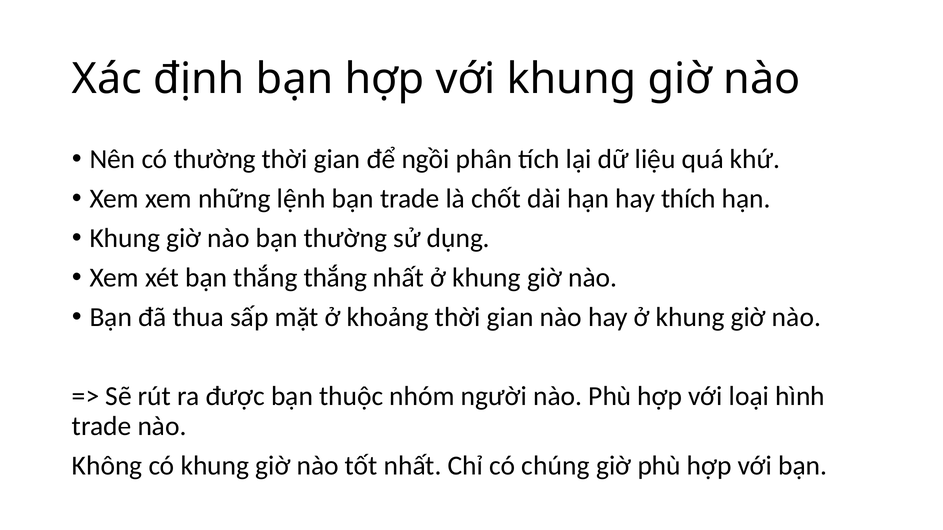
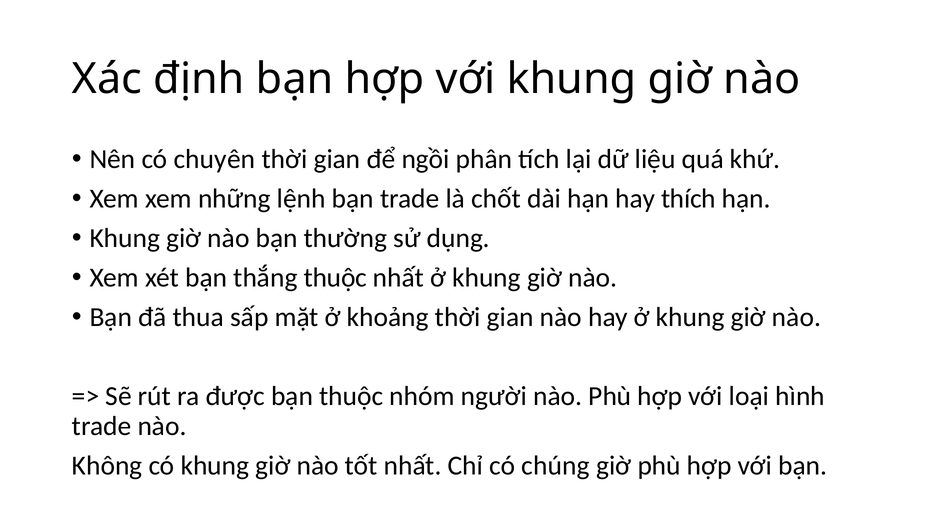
có thường: thường -> chuyên (214, 159)
thắng thắng: thắng -> thuộc (335, 278)
